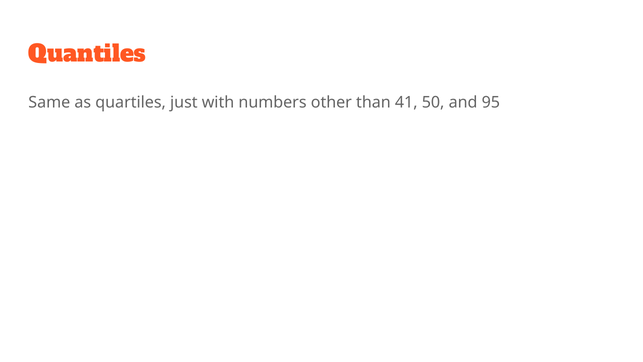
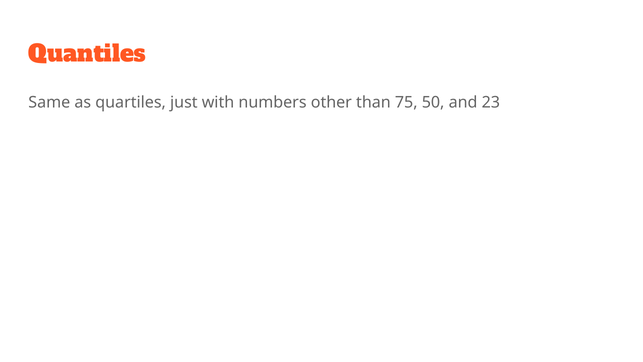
41: 41 -> 75 (406, 103)
95: 95 -> 23 (491, 103)
